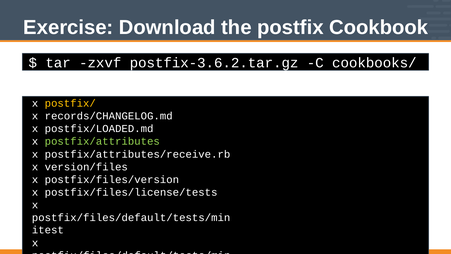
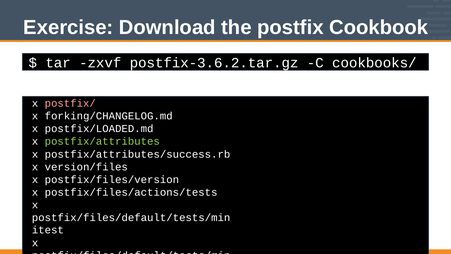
postfix/ colour: yellow -> pink (70, 103)
records/CHANGELOG.md: records/CHANGELOG.md -> forking/CHANGELOG.md (109, 116)
postfix/attributes/receive.rb: postfix/attributes/receive.rb -> postfix/attributes/success.rb (137, 154)
postfix/files/license/tests: postfix/files/license/tests -> postfix/files/actions/tests (131, 192)
